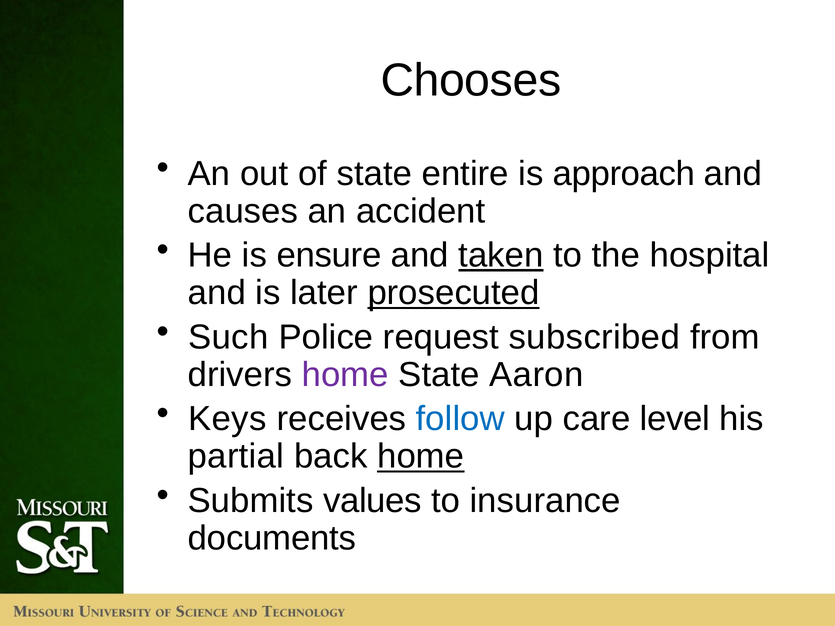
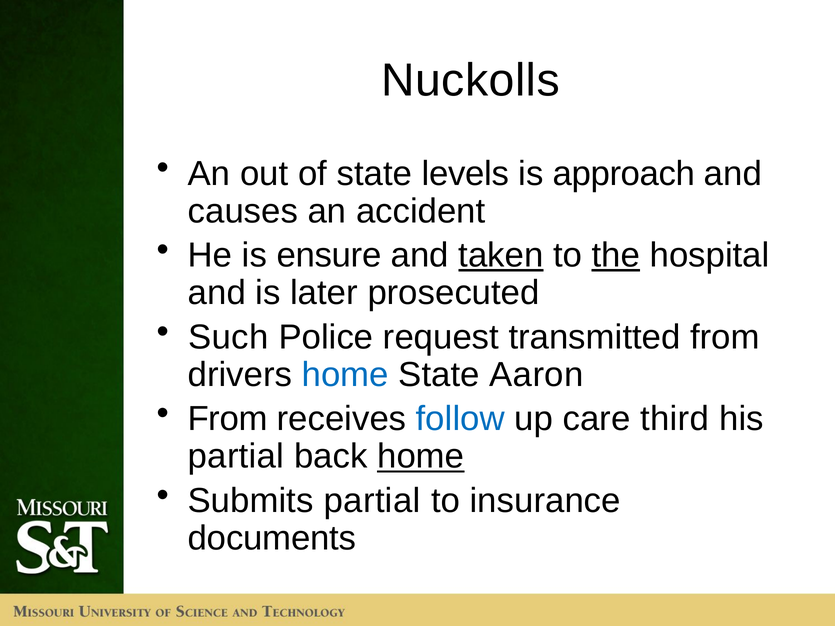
Chooses: Chooses -> Nuckolls (470, 80)
entire: entire -> levels (465, 174)
the underline: none -> present (616, 255)
prosecuted underline: present -> none (454, 293)
subscribed: subscribed -> transmitted (595, 337)
home colour: purple -> blue (345, 375)
Keys: Keys -> From (228, 419)
level: level -> third (675, 419)
Submits values: values -> partial (372, 501)
